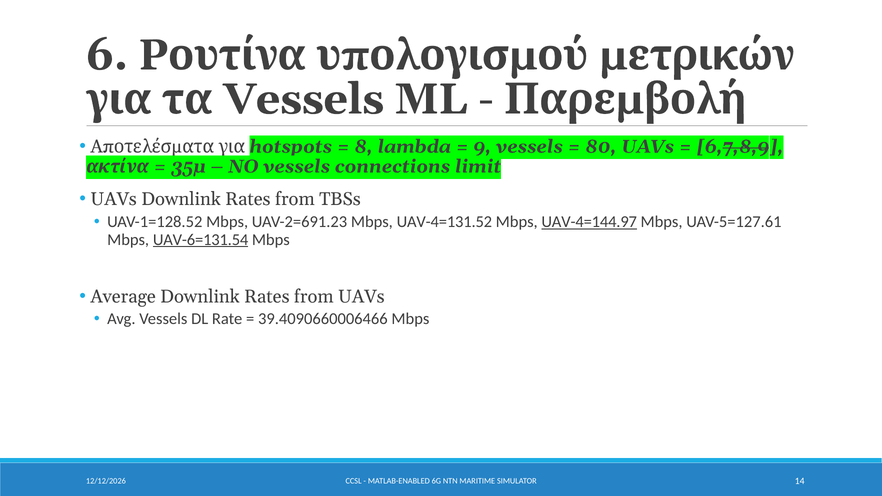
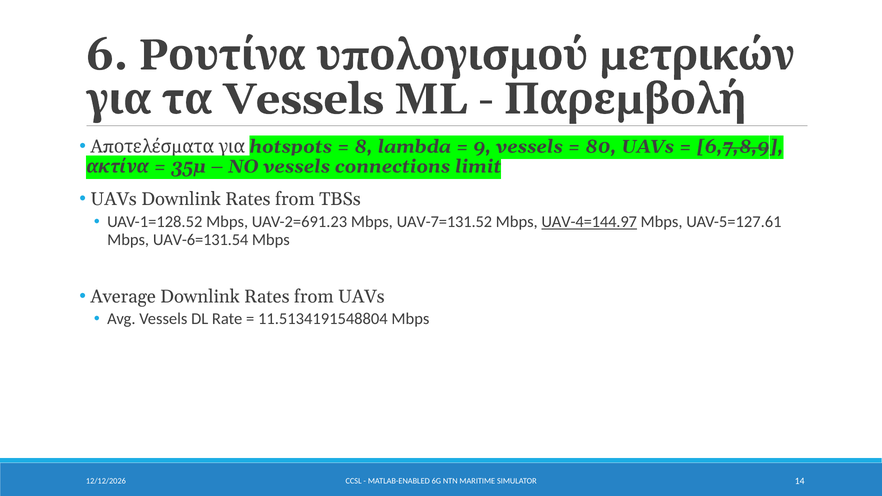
UAV-4=131.52: UAV-4=131.52 -> UAV-7=131.52 (444, 222)
UAV-6=131.54 underline: present -> none (201, 240)
39.4090660006466: 39.4090660006466 -> 11.5134191548804 (323, 319)
